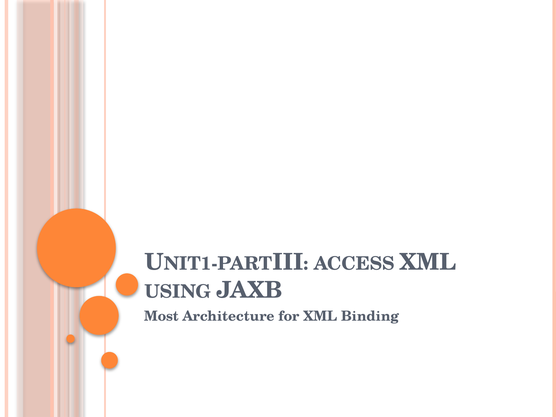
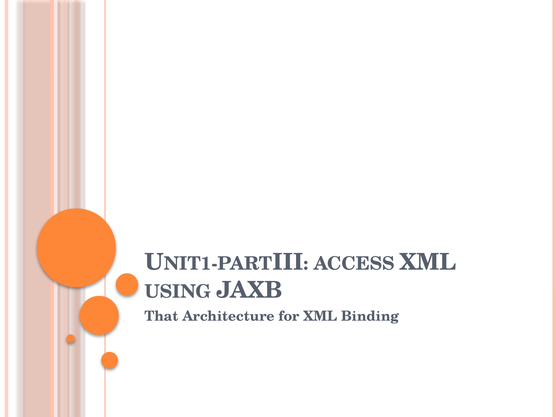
Most: Most -> That (161, 316)
